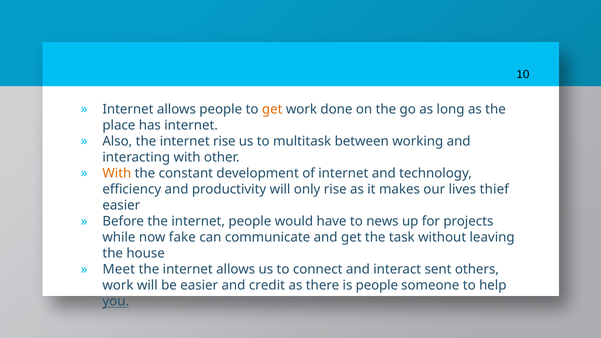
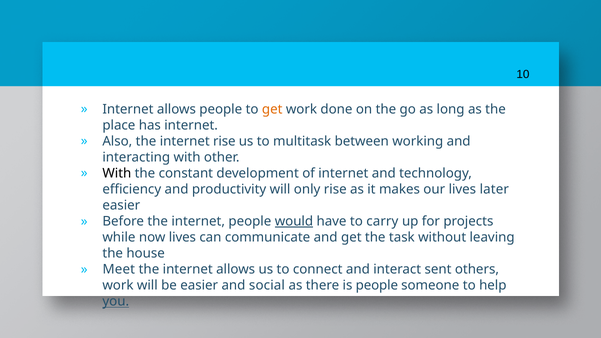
With colour: orange -> black (117, 173)
thief: thief -> later (494, 189)
would underline: none -> present (294, 221)
news: news -> carry (382, 221)
now fake: fake -> lives (182, 237)
credit: credit -> social (267, 285)
